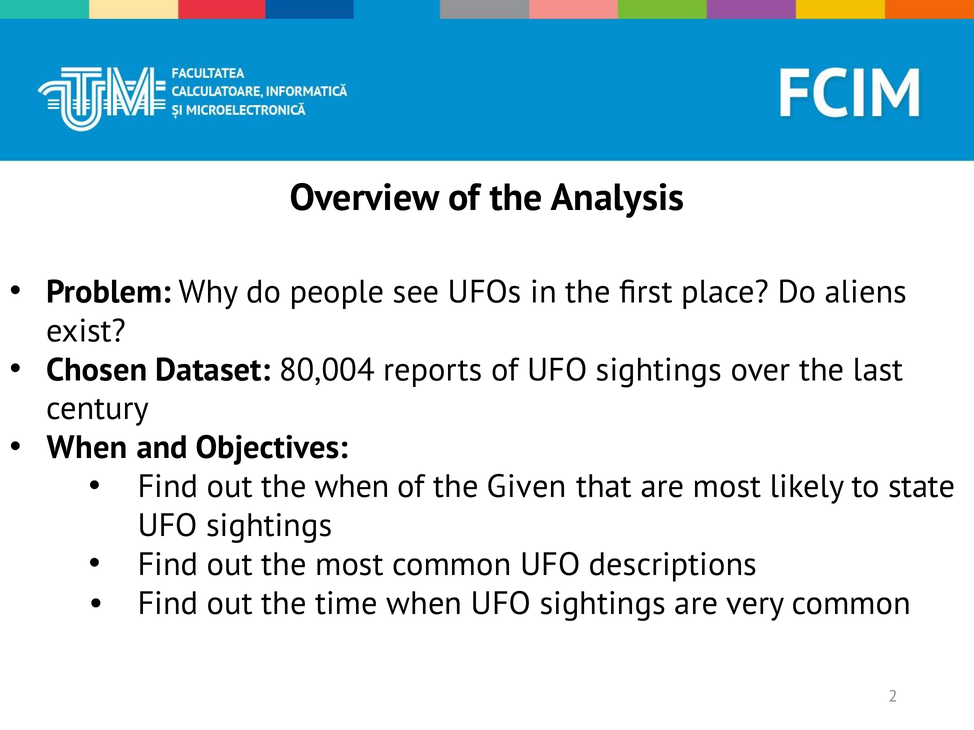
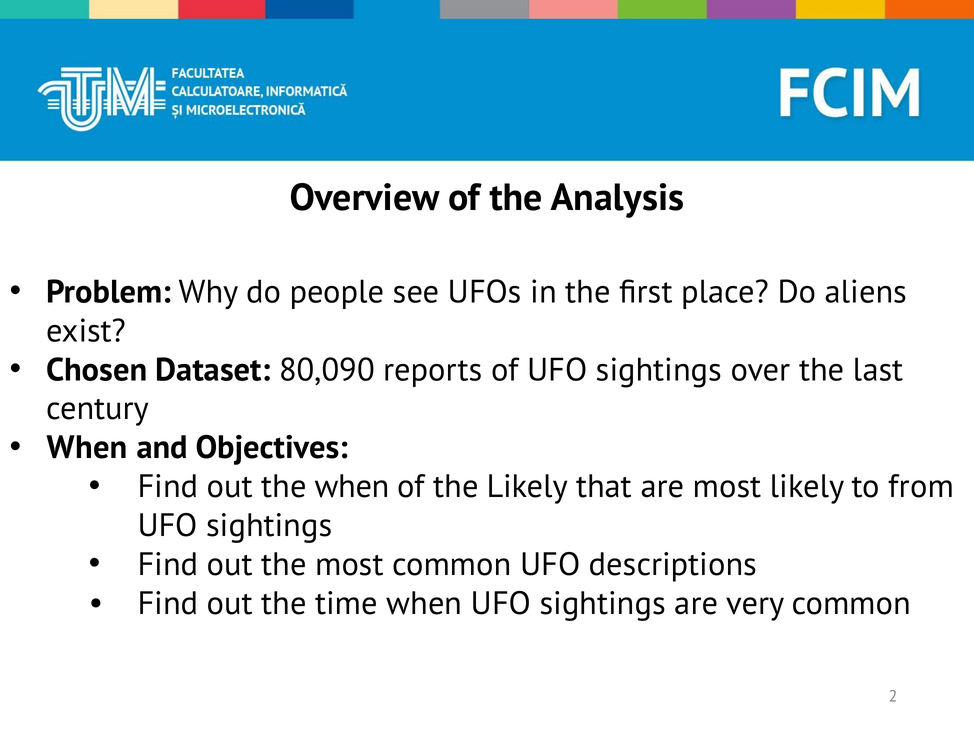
80,004: 80,004 -> 80,090 (327, 370)
the Given: Given -> Likely (527, 487)
state: state -> from (921, 487)
